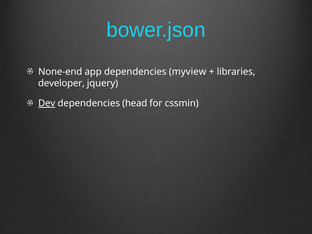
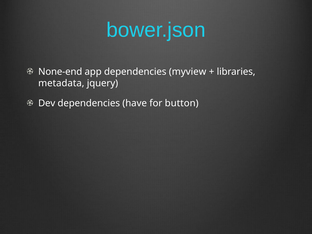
developer: developer -> metadata (61, 83)
Dev underline: present -> none (47, 103)
head: head -> have (135, 103)
cssmin: cssmin -> button (182, 103)
